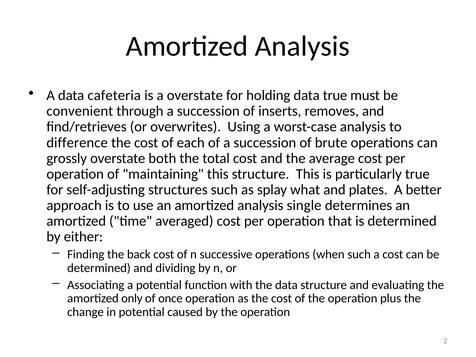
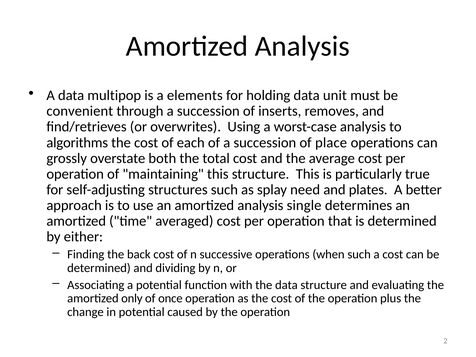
cafeteria: cafeteria -> multipop (114, 95)
a overstate: overstate -> elements (195, 95)
data true: true -> unit (335, 95)
difference: difference -> algorithms (77, 143)
brute: brute -> place (331, 143)
what: what -> need (305, 190)
